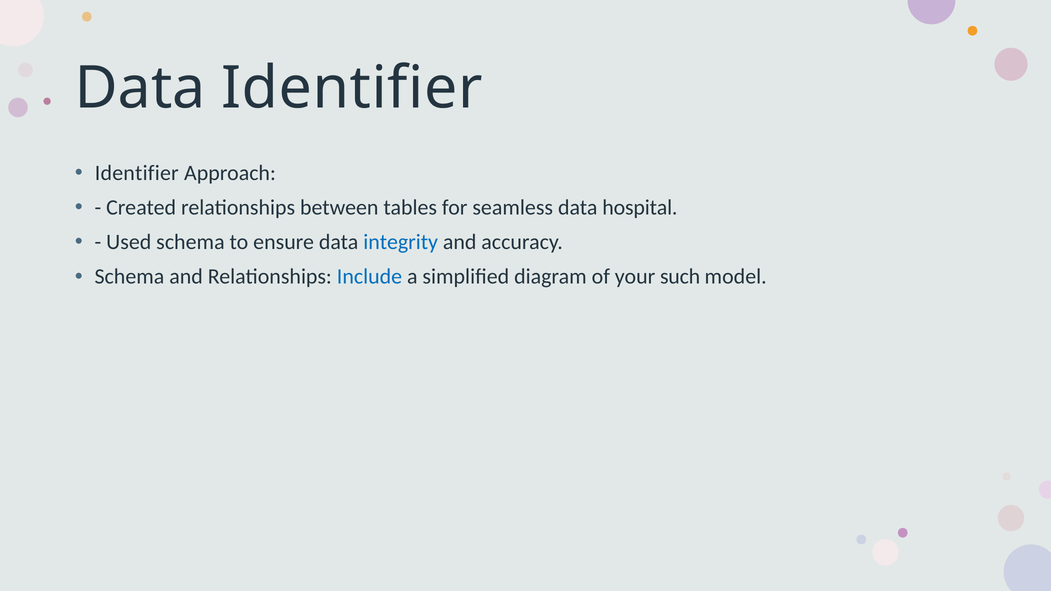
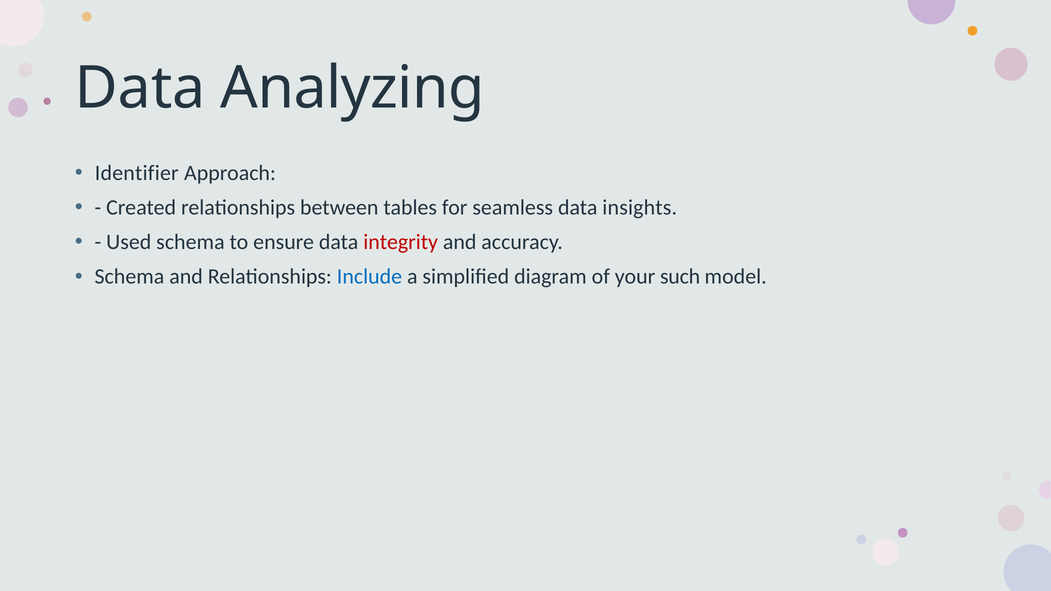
Data Identifier: Identifier -> Analyzing (352, 88)
hospital: hospital -> insights (640, 208)
integrity colour: blue -> red (401, 242)
